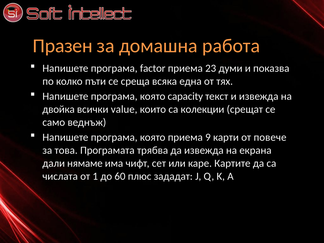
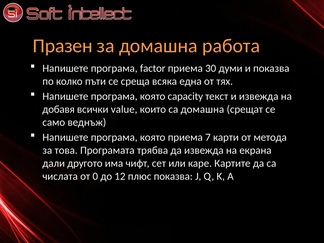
23: 23 -> 30 (211, 68)
двойка: двойка -> добавя (59, 109)
са колекции: колекции -> домашна (202, 109)
9: 9 -> 7 (208, 137)
повече: повече -> метода (270, 137)
нямаме: нямаме -> другото (85, 163)
1: 1 -> 0 (95, 176)
60: 60 -> 12 (120, 176)
плюс зададат: зададат -> показва (173, 176)
